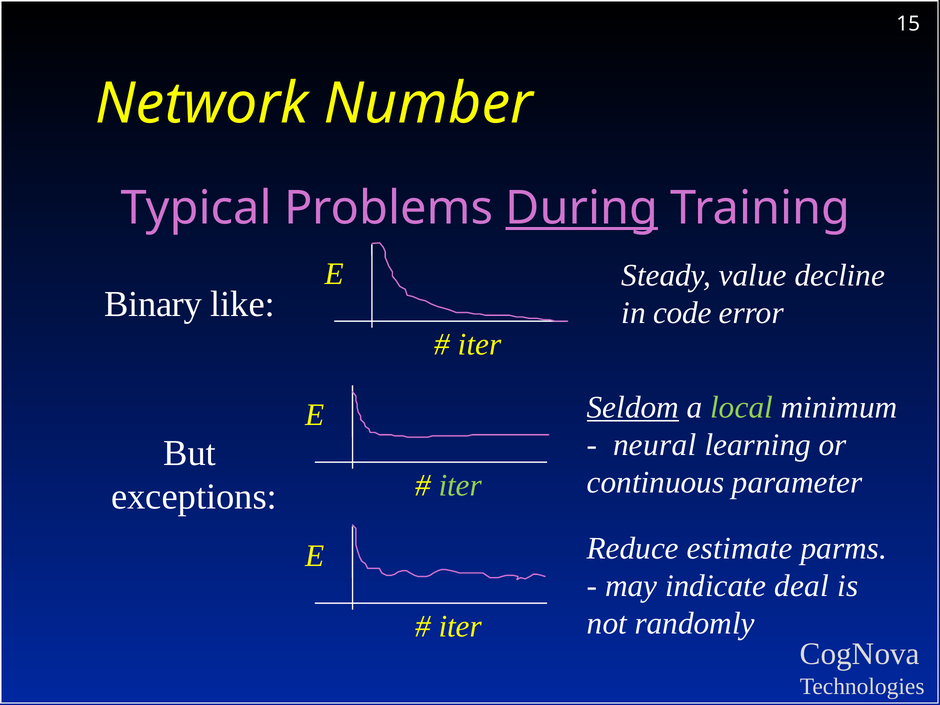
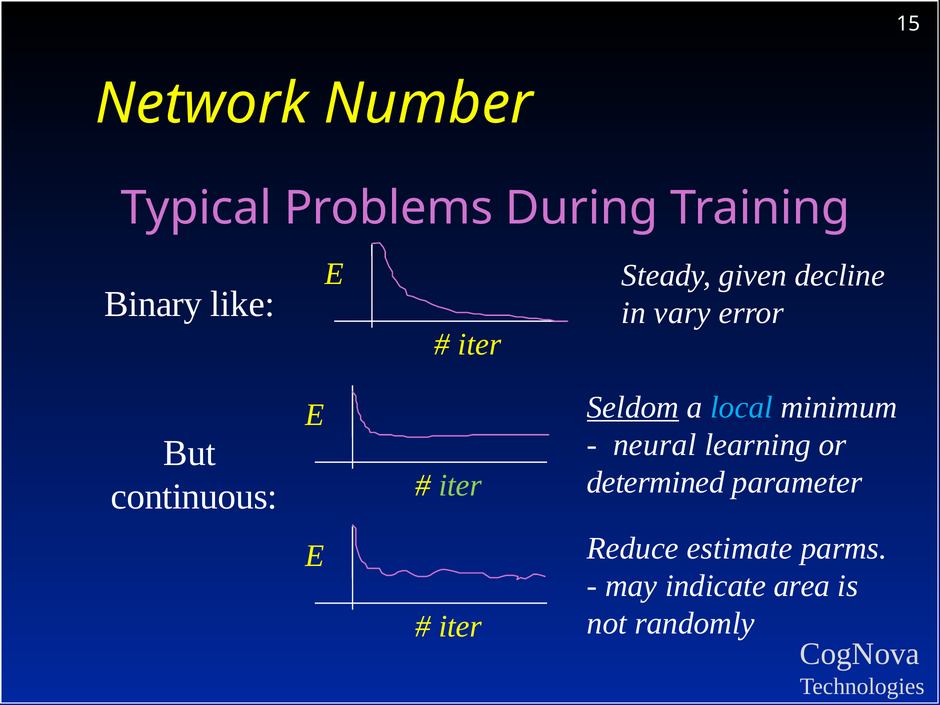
During underline: present -> none (582, 208)
value: value -> given (753, 275)
code: code -> vary (682, 313)
local colour: light green -> light blue (742, 407)
continuous: continuous -> determined (656, 482)
exceptions: exceptions -> continuous (194, 497)
deal: deal -> area (802, 586)
